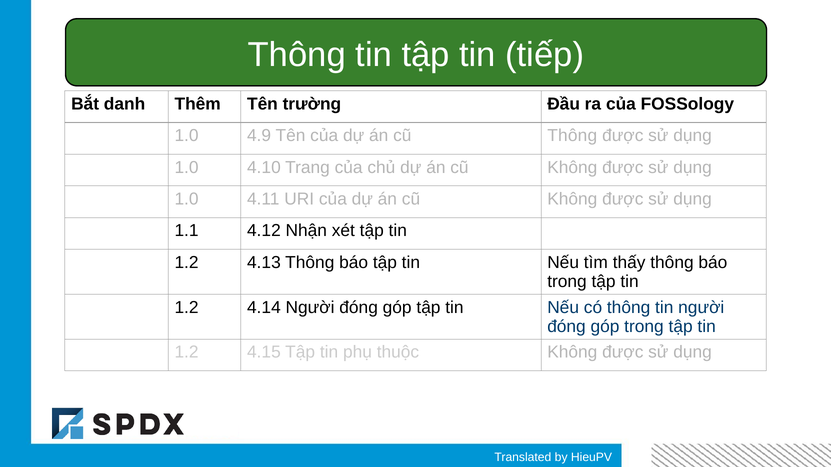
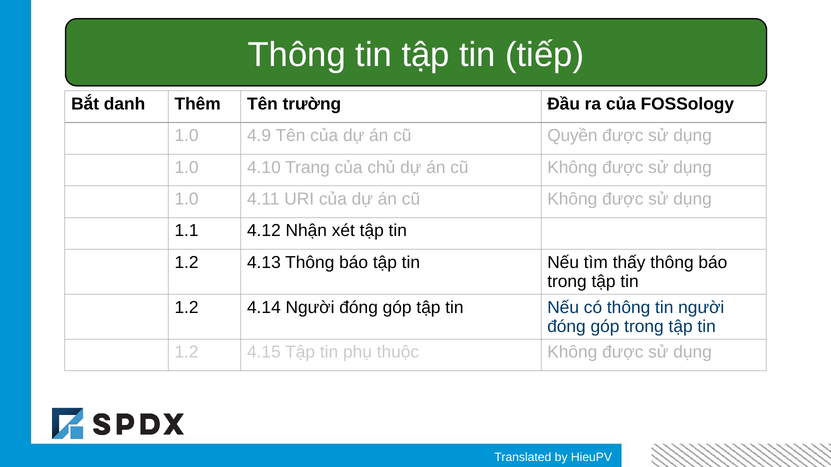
cũ Thông: Thông -> Quyền (572, 136)
